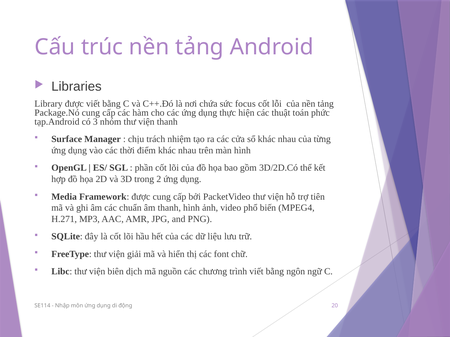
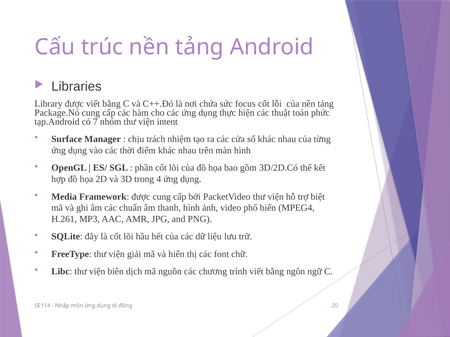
3: 3 -> 7 (95, 122)
viện thanh: thanh -> intent (167, 122)
2: 2 -> 4 (159, 179)
tiên: tiên -> biệt (318, 197)
H.271: H.271 -> H.261 (64, 219)
